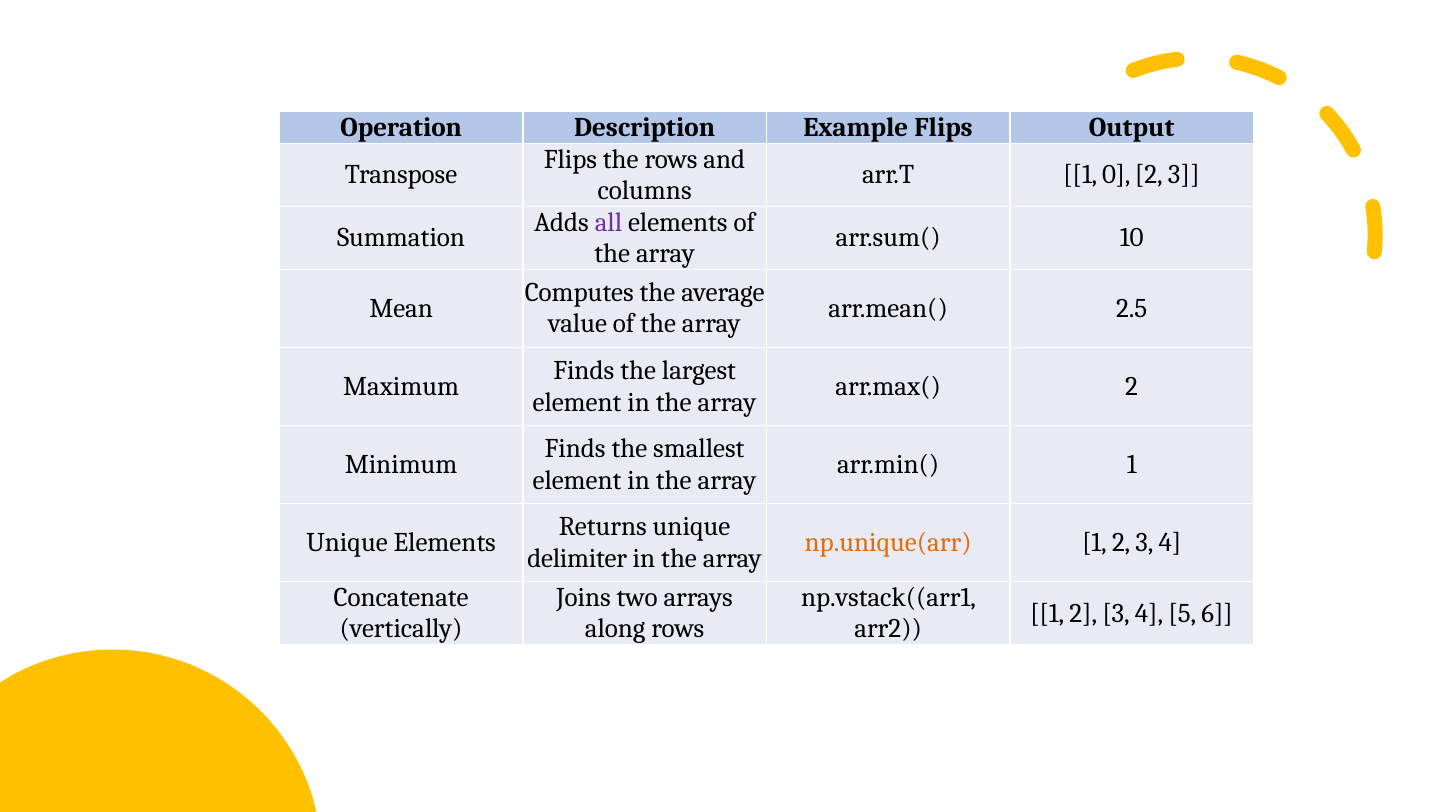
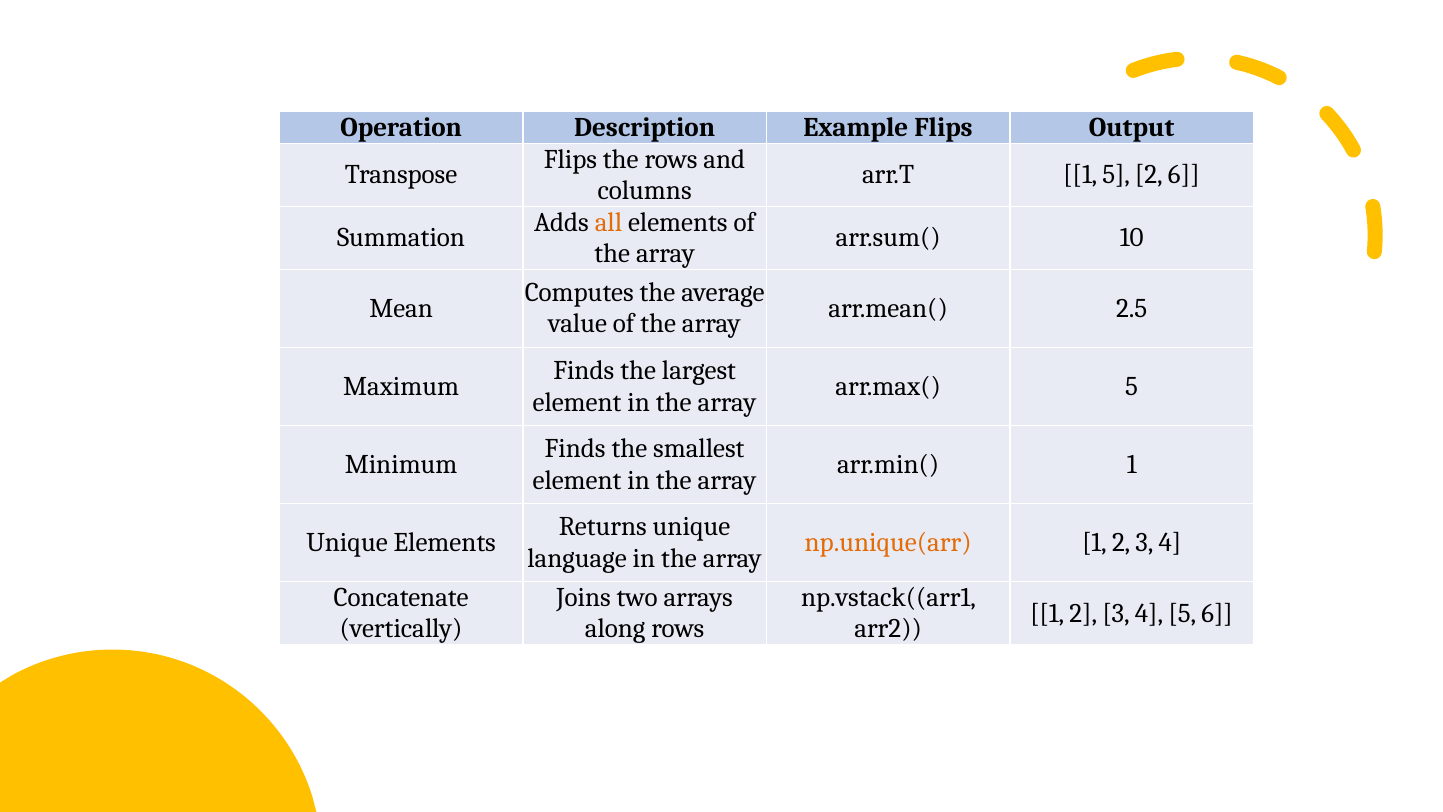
1 0: 0 -> 5 (1116, 175)
3: 3 -> 6 (1184, 175)
all colour: purple -> orange (608, 222)
arr.max( 2: 2 -> 5 (1132, 386)
delimiter: delimiter -> language (577, 558)
